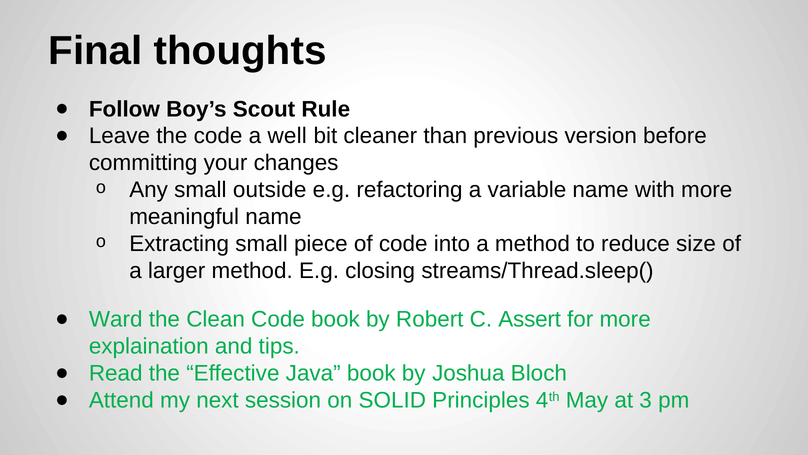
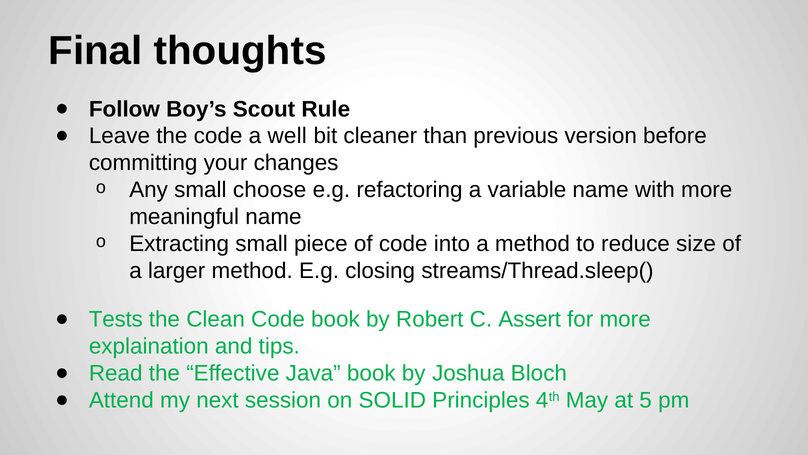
outside: outside -> choose (270, 190)
Ward: Ward -> Tests (116, 319)
3: 3 -> 5 (646, 400)
